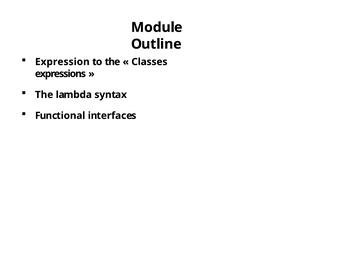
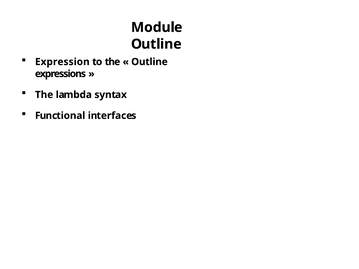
Classes: Classes -> Outline (149, 62)
